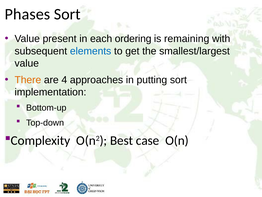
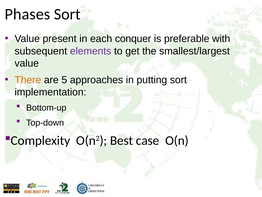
ordering: ordering -> conquer (133, 39)
remaining: remaining -> preferable (187, 39)
elements colour: blue -> purple (91, 51)
4: 4 -> 5 (64, 80)
